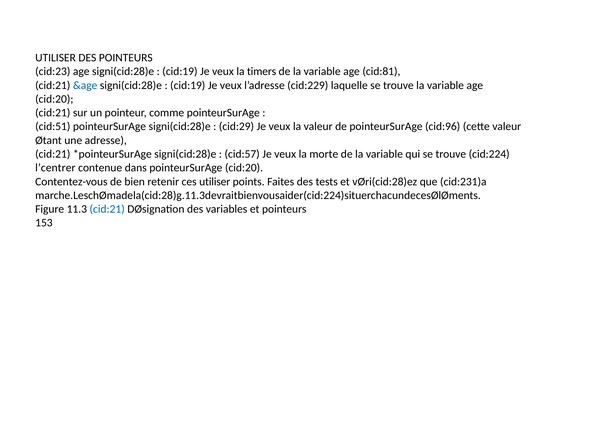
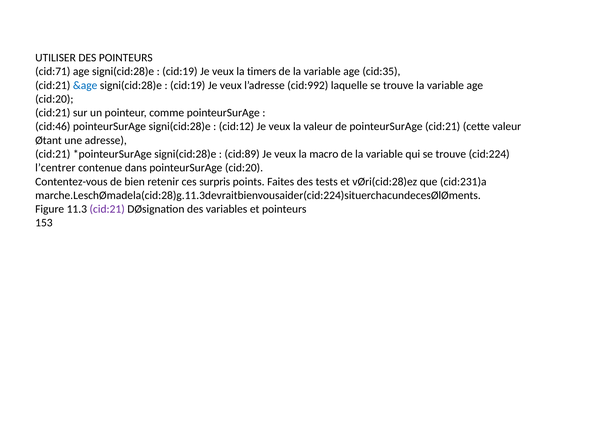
cid:23: cid:23 -> cid:71 (53, 71)
cid:81: cid:81 -> cid:35 (381, 71)
cid:229: cid:229 -> cid:992 (308, 85)
cid:51: cid:51 -> cid:46 (53, 126)
cid:29: cid:29 -> cid:12 (236, 126)
pointeurSurAge cid:96: cid:96 -> cid:21 (443, 126)
cid:57: cid:57 -> cid:89 (242, 154)
morte: morte -> macro (324, 154)
ces utiliser: utiliser -> surpris (215, 181)
cid:21 colour: blue -> purple (107, 209)
